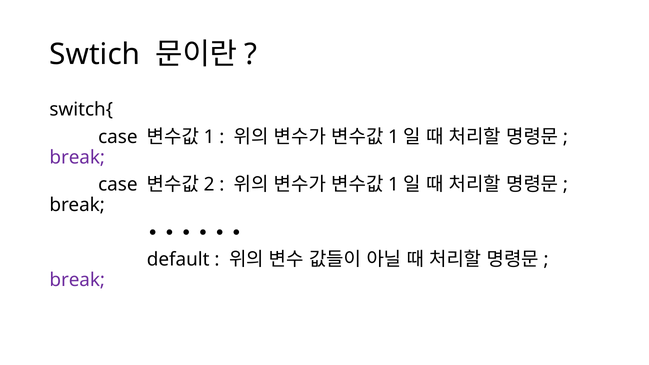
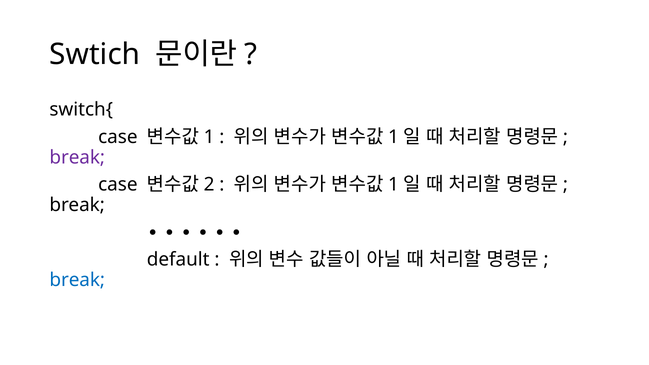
break colour: purple -> blue (77, 280)
